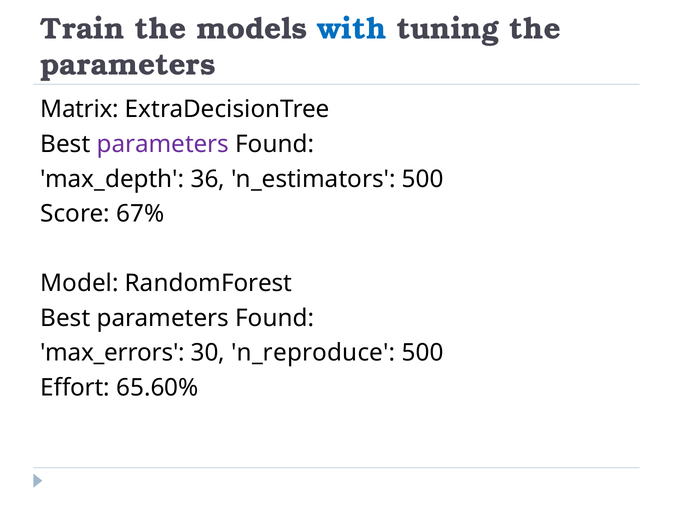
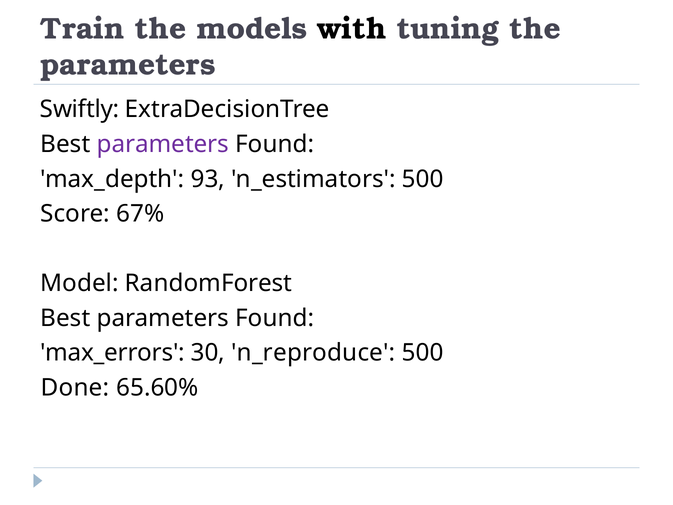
with colour: blue -> black (352, 29)
Matrix: Matrix -> Swiftly (80, 109)
36: 36 -> 93 (208, 179)
Effort: Effort -> Done (75, 387)
